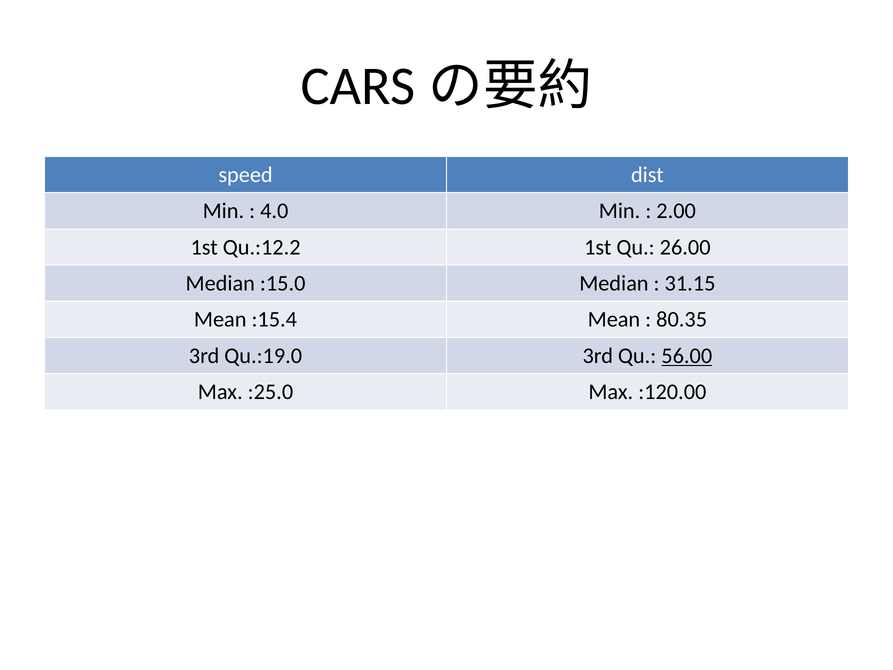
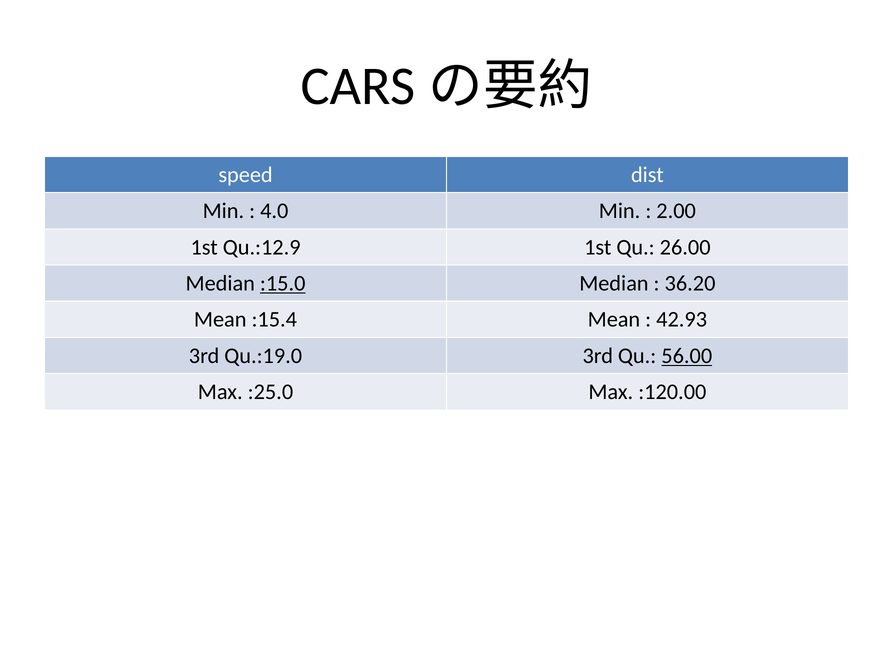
Qu.:12.2: Qu.:12.2 -> Qu.:12.9 (262, 247)
:15.0 underline: none -> present (283, 283)
31.15: 31.15 -> 36.20 (690, 283)
80.35: 80.35 -> 42.93 (682, 319)
